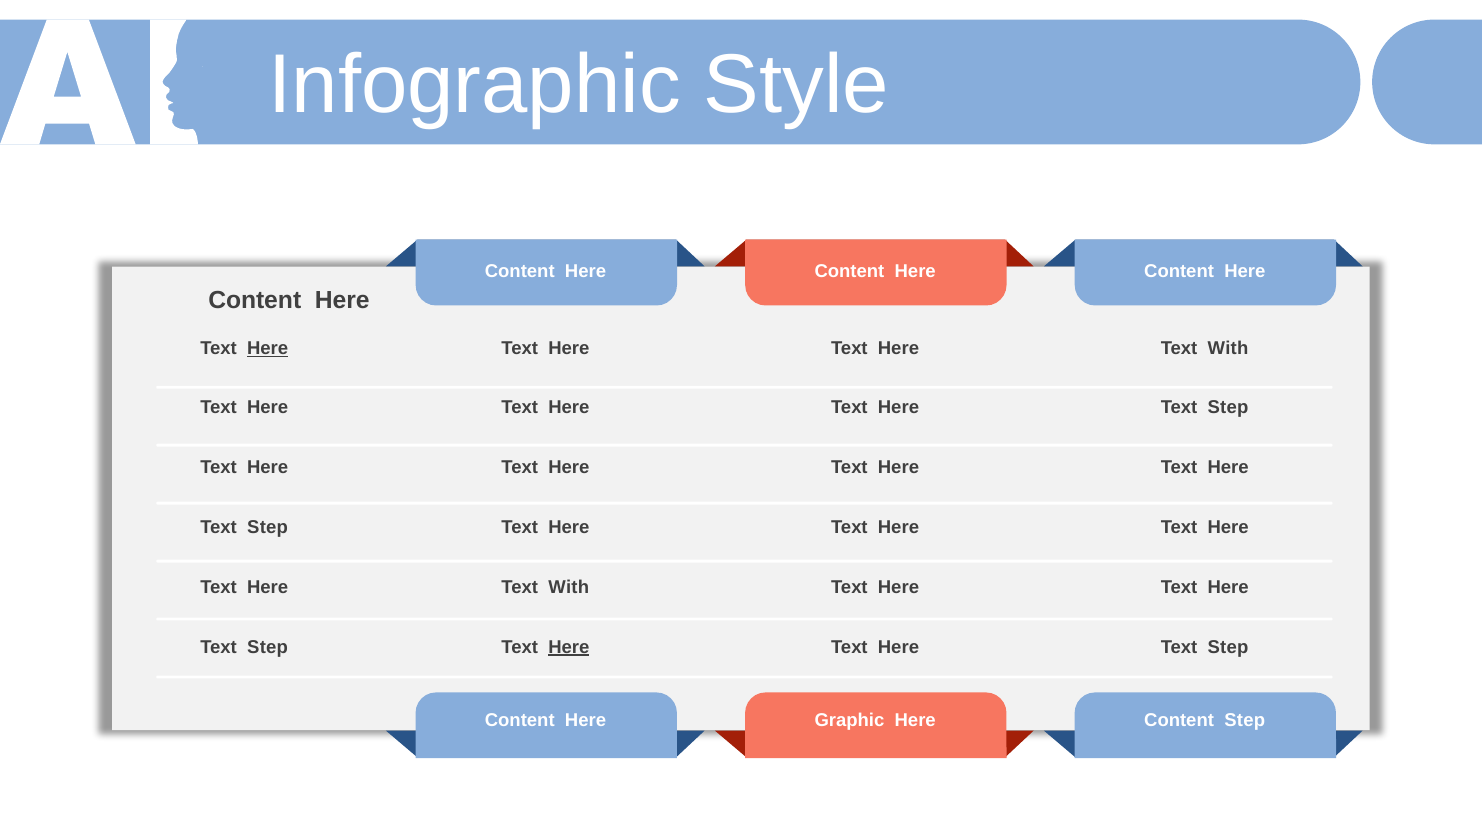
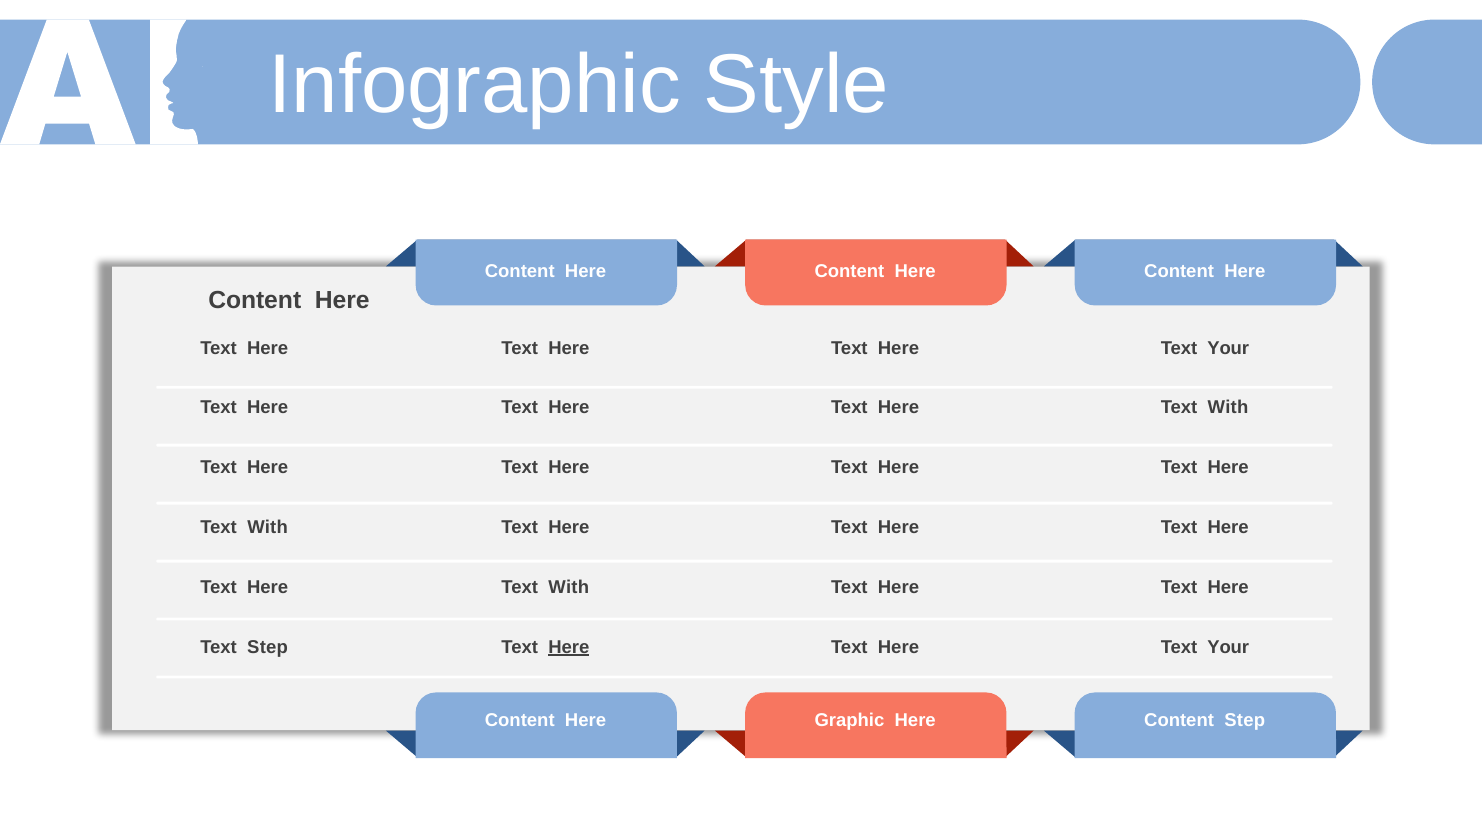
Here underline: present -> none (268, 348)
With: With -> Your (1228, 348)
Step: Step -> With (1228, 407)
Step: Step -> With (268, 527)
Step: Step -> Your (1228, 647)
